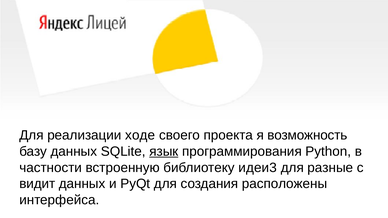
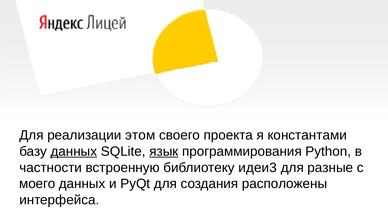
ходе: ходе -> этом (140, 135)
возможность: возможность -> константами (307, 135)
данных underline: none -> present (74, 152)
видит: видит -> моего (37, 184)
